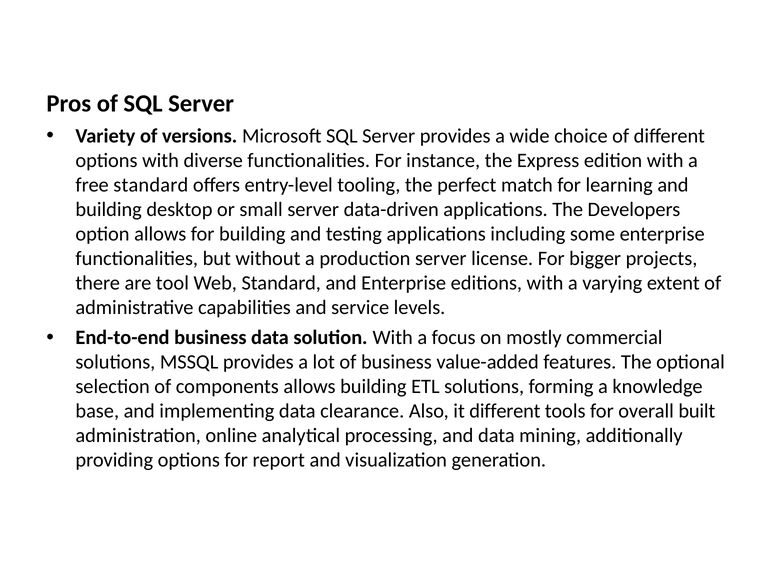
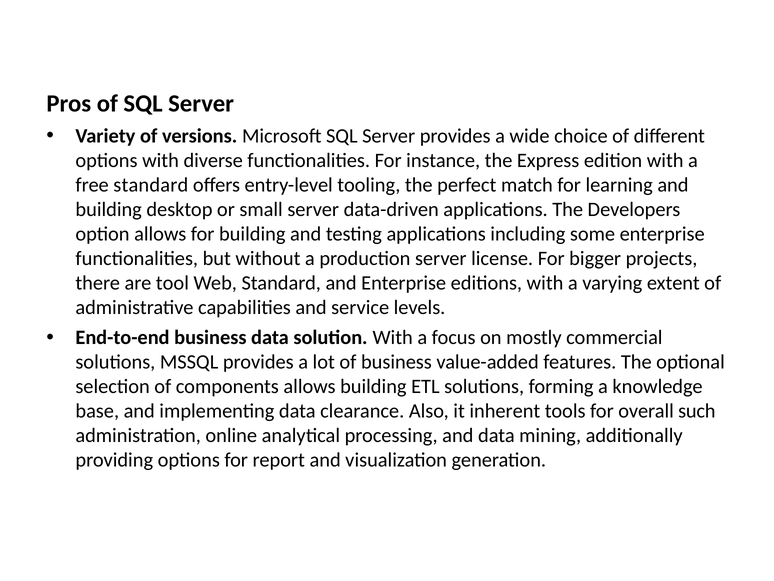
it different: different -> inherent (505, 411)
built: built -> such (697, 411)
